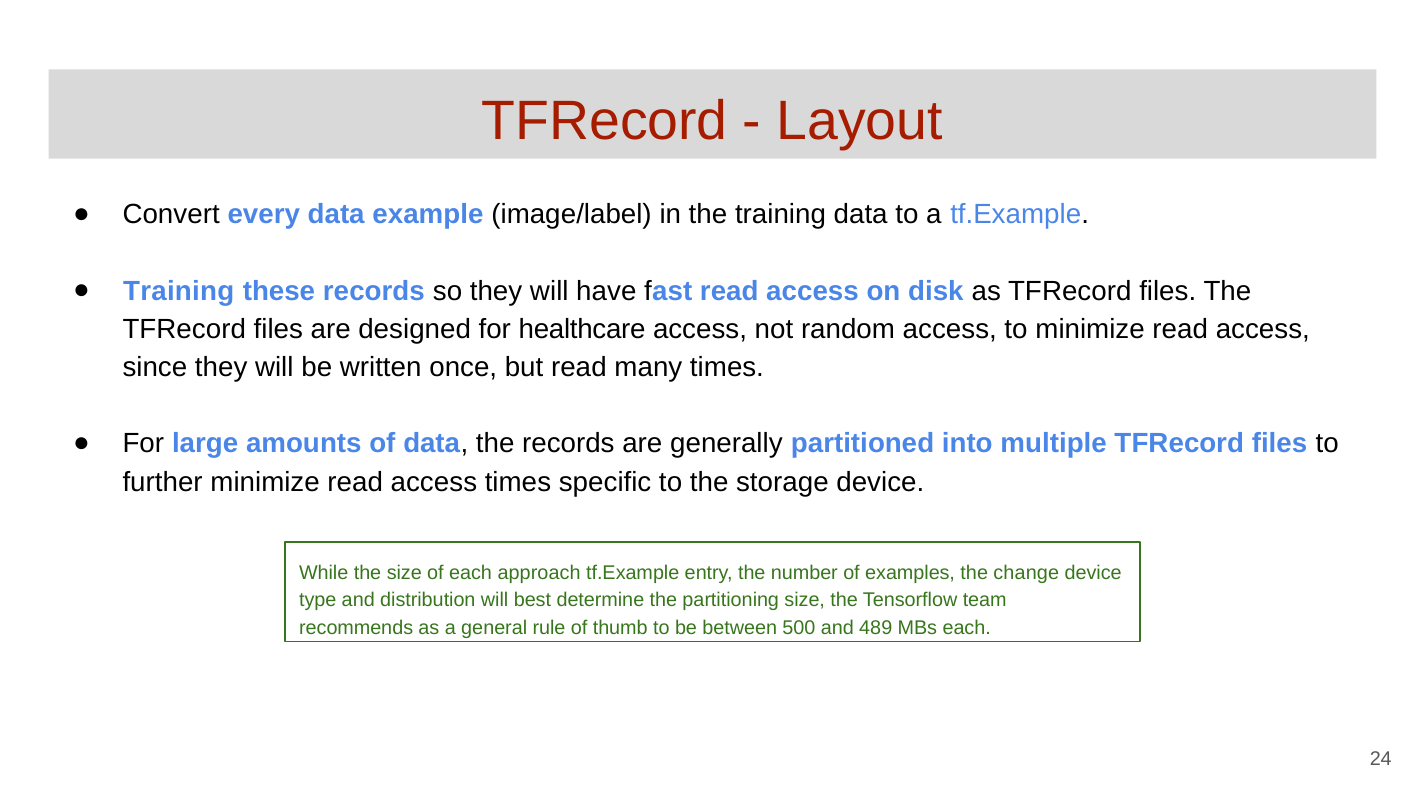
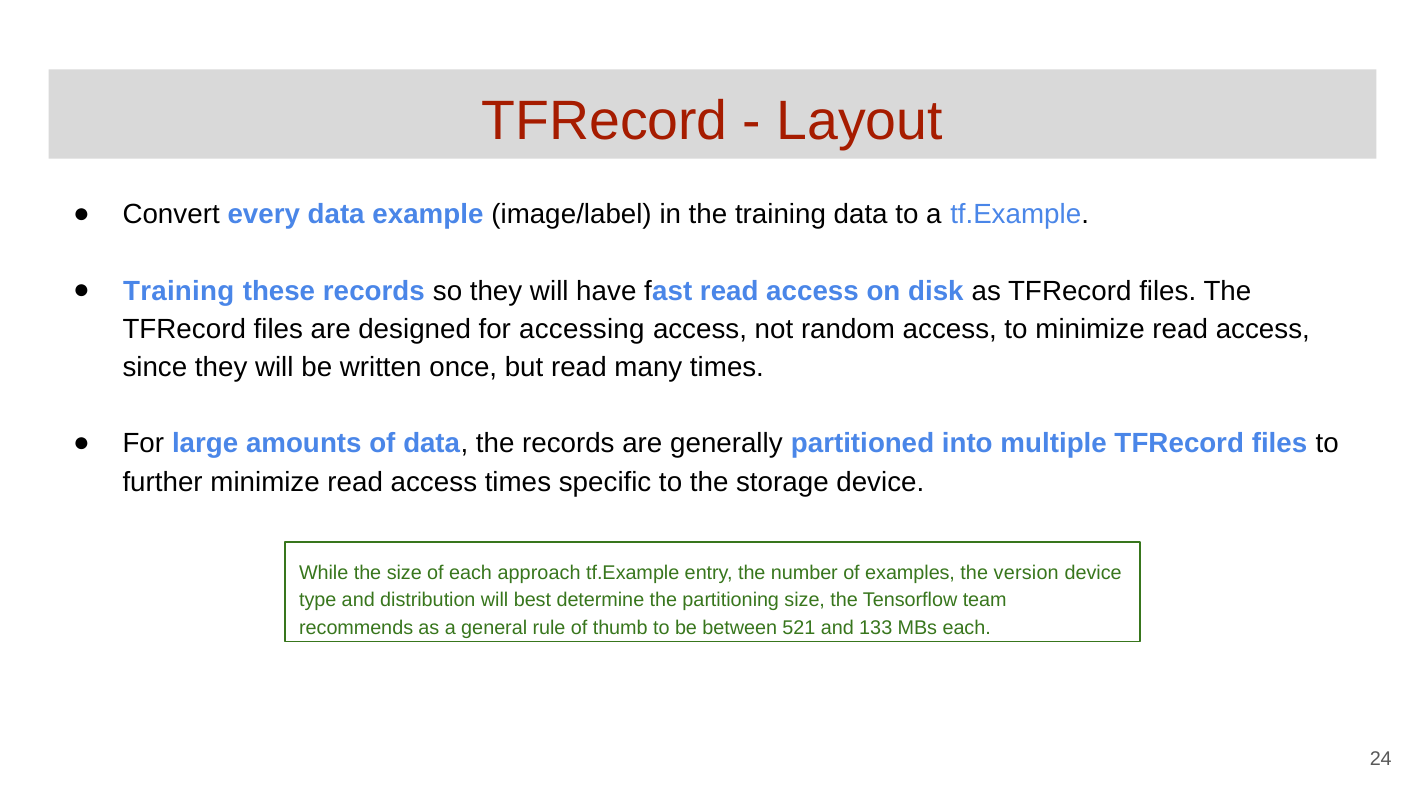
healthcare: healthcare -> accessing (582, 329)
change: change -> version (1026, 573)
500: 500 -> 521 (799, 627)
489: 489 -> 133 (876, 627)
